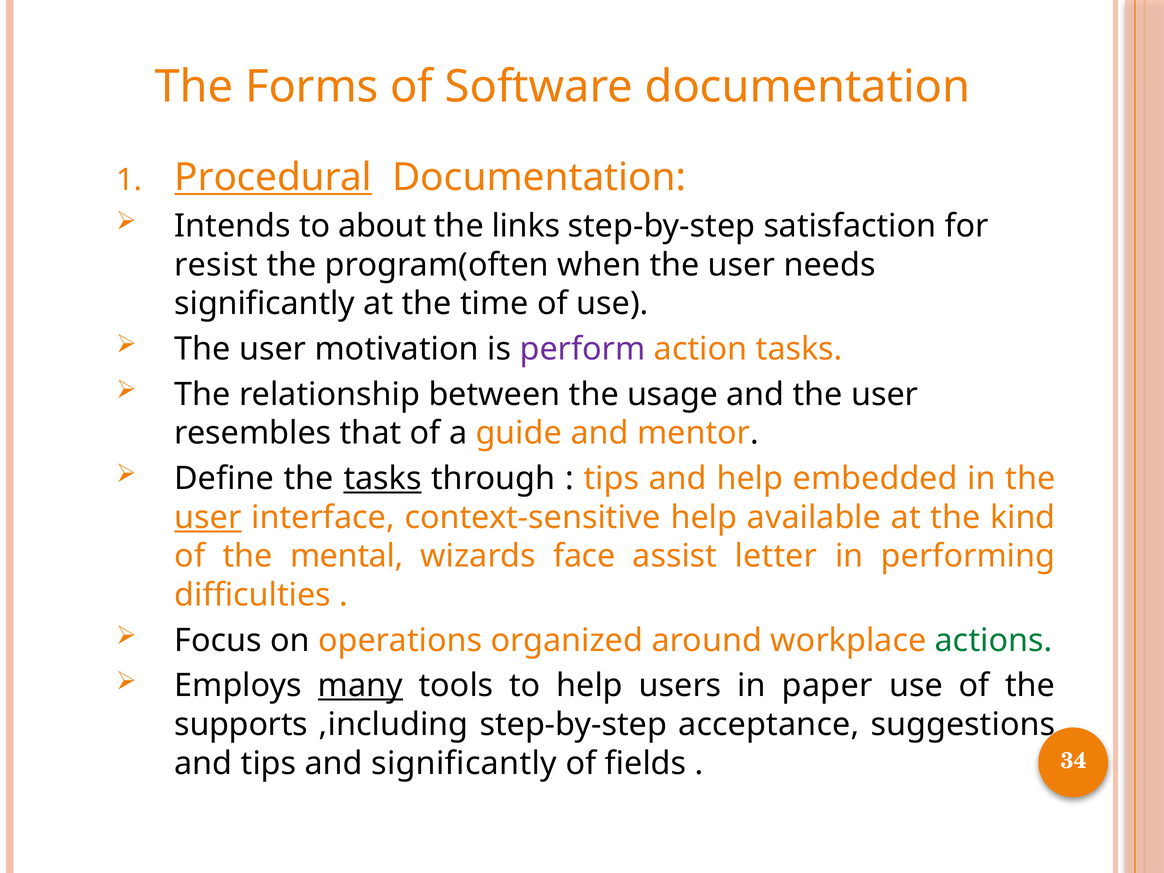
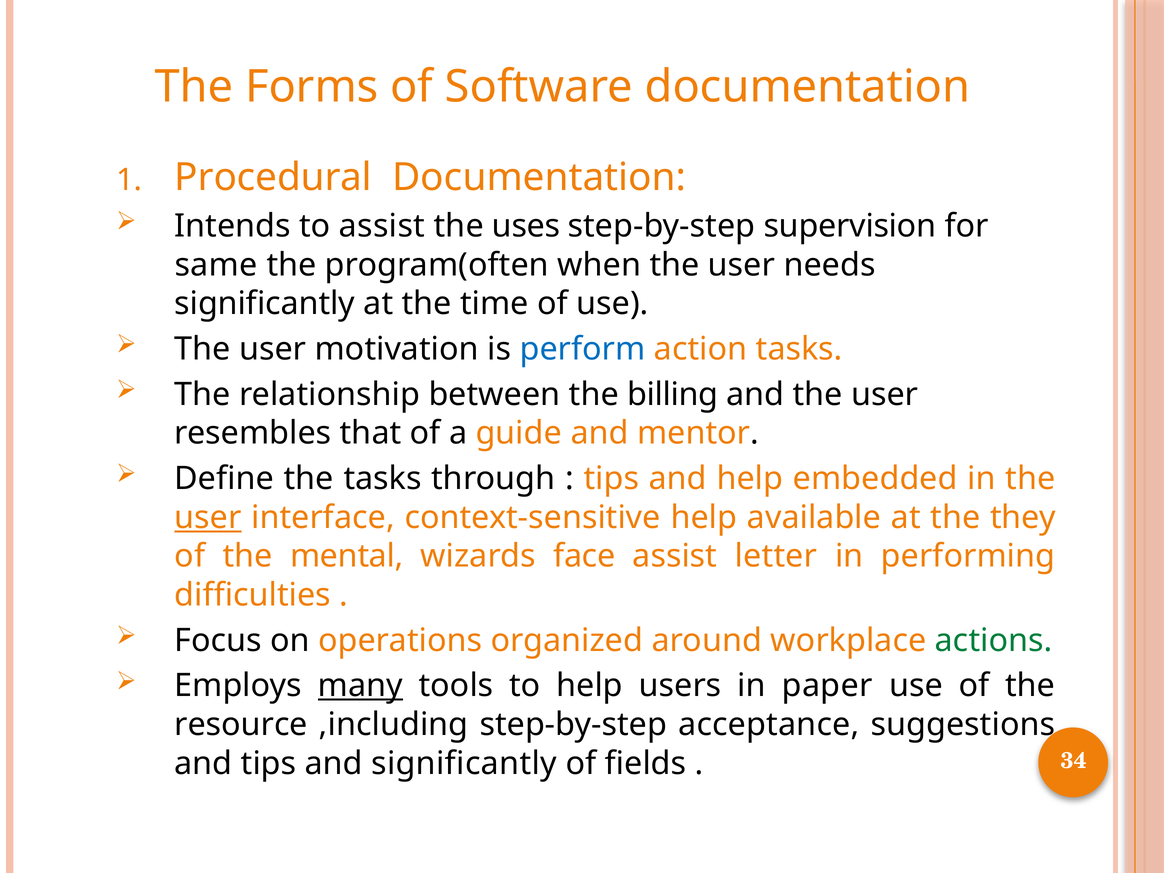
Procedural underline: present -> none (273, 177)
to about: about -> assist (382, 226)
links: links -> uses (526, 226)
satisfaction: satisfaction -> supervision (850, 226)
resist: resist -> same (216, 265)
perform colour: purple -> blue (583, 349)
usage: usage -> billing (673, 394)
tasks underline: present -> none (383, 479)
kind: kind -> they (1023, 517)
supports: supports -> resource (241, 725)
